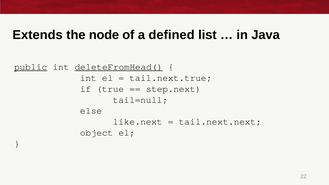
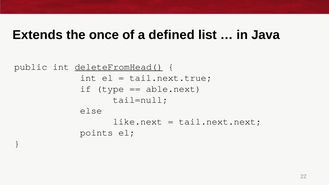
node: node -> once (104, 35)
public underline: present -> none (31, 67)
true: true -> type (110, 89)
step.next: step.next -> able.next (173, 89)
object: object -> points (97, 133)
